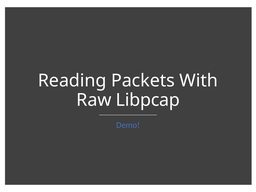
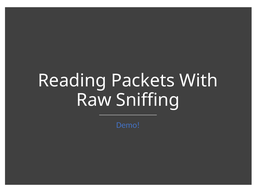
Libpcap: Libpcap -> Sniffing (148, 100)
